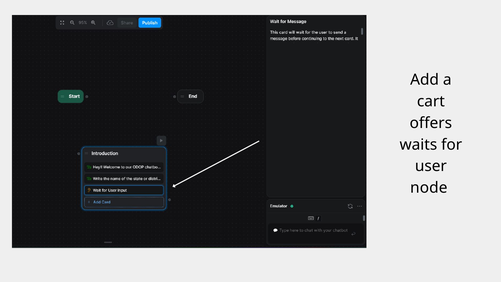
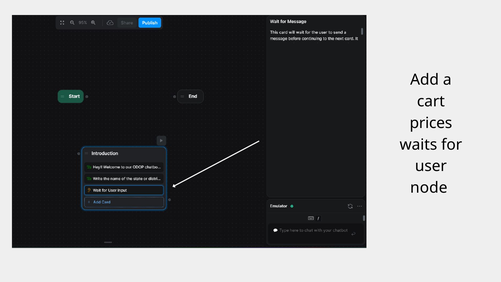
offers: offers -> prices (431, 123)
